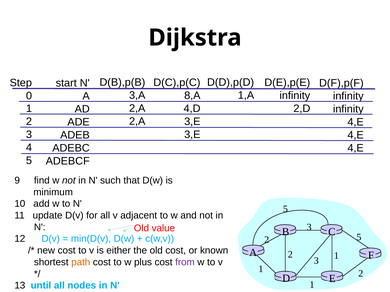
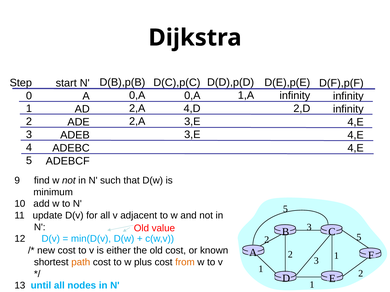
3,A: 3,A -> 0,A (137, 95)
8,A: 8,A -> 0,A (192, 96)
from colour: purple -> orange (185, 263)
